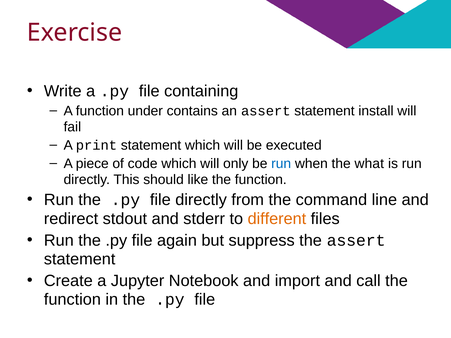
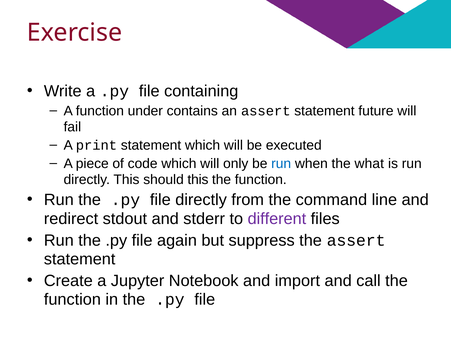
install: install -> future (376, 111)
should like: like -> this (198, 180)
different colour: orange -> purple (277, 219)
